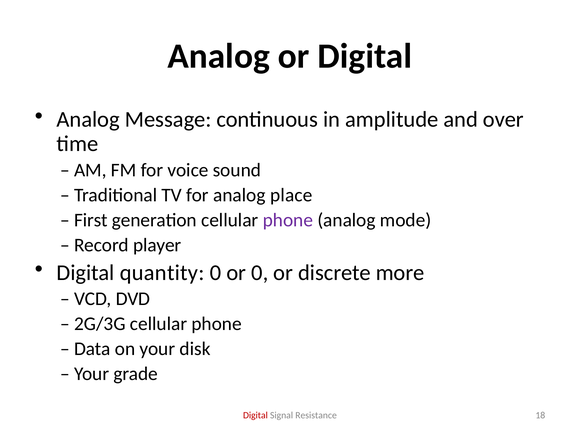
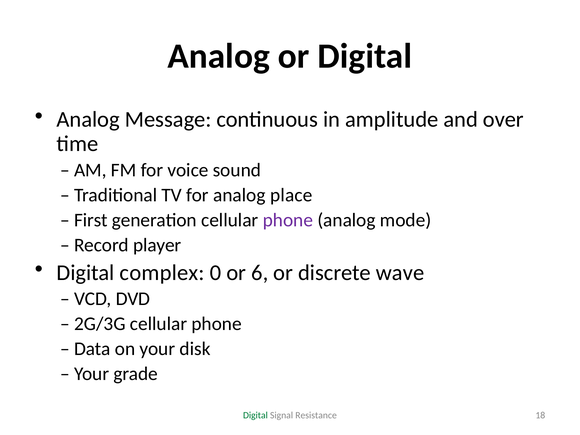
quantity: quantity -> complex (162, 273)
or 0: 0 -> 6 (260, 273)
more: more -> wave (400, 273)
Digital colour: red -> green (255, 415)
